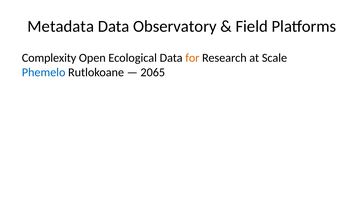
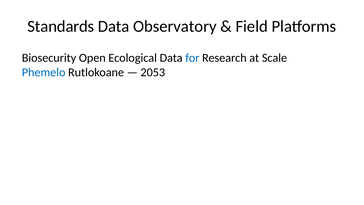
Metadata: Metadata -> Standards (61, 26)
Complexity: Complexity -> Biosecurity (49, 58)
for colour: orange -> blue (192, 58)
2065: 2065 -> 2053 (153, 72)
